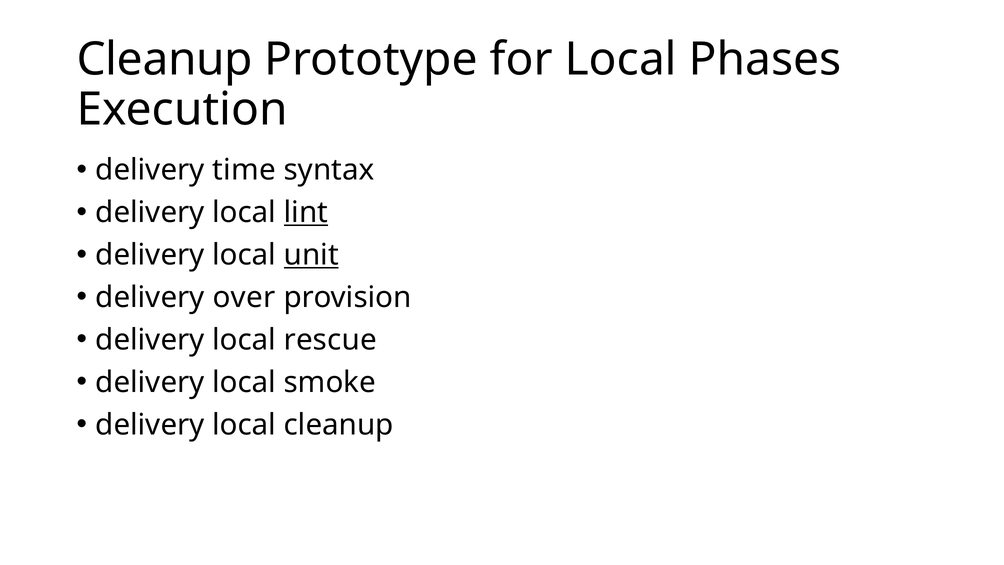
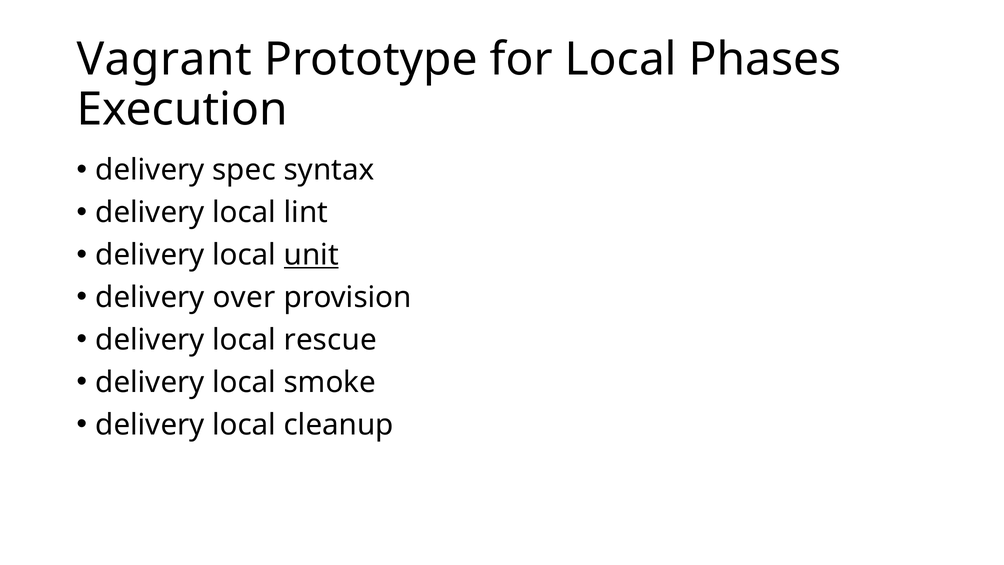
Cleanup: Cleanup -> Vagrant (164, 59)
time: time -> spec (244, 170)
lint underline: present -> none (306, 212)
